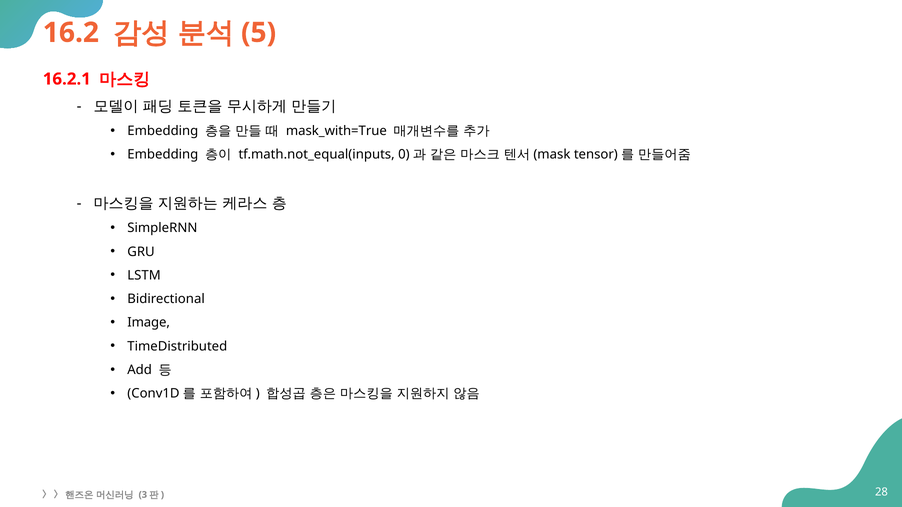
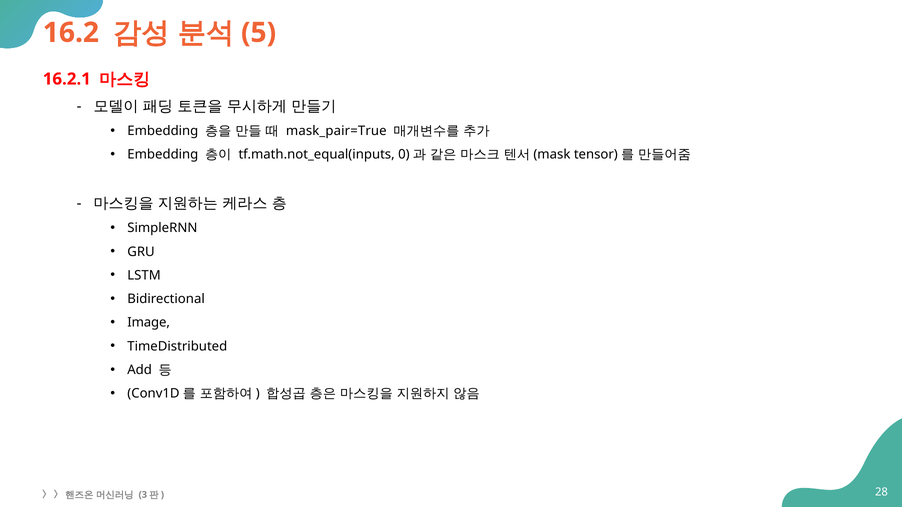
mask_with=True: mask_with=True -> mask_pair=True (336, 131)
